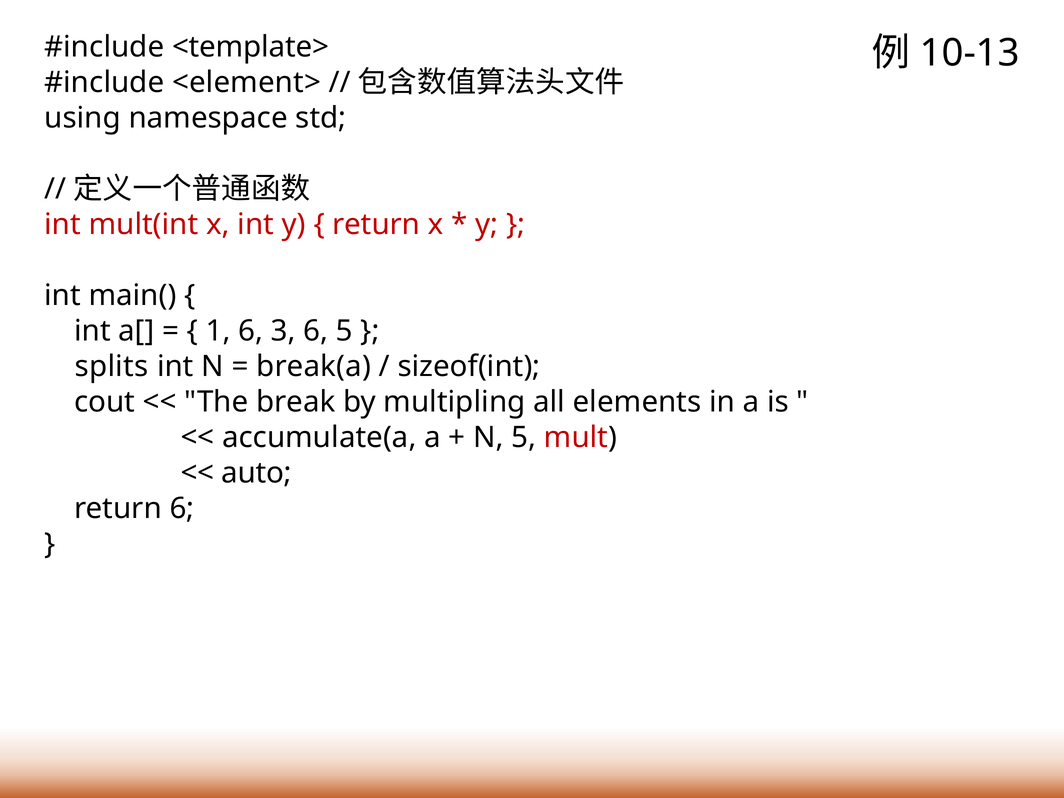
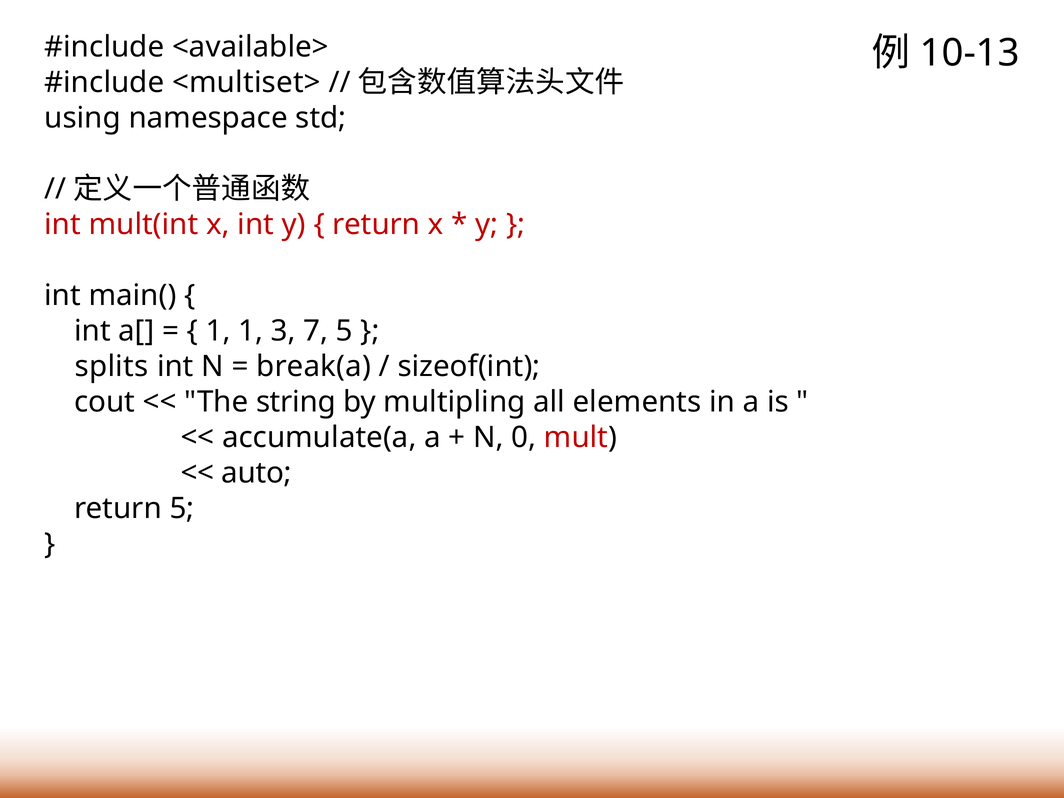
<template>: <template> -> <available> (250, 47)
<element>: <element> -> <multiset> (246, 83)
1 6: 6 -> 1 (251, 331)
3 6: 6 -> 7 (316, 331)
break: break -> string (296, 402)
N 5: 5 -> 0 (524, 437)
return 6: 6 -> 5 (182, 508)
